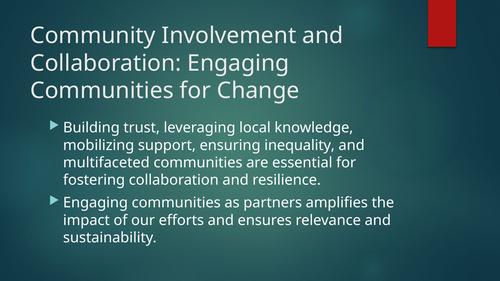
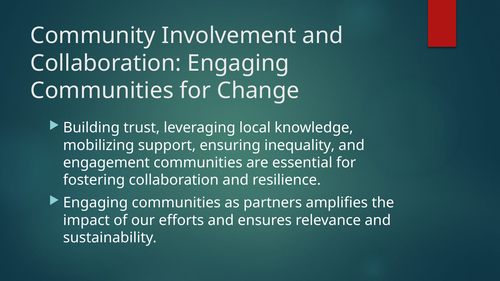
multifaceted: multifaceted -> engagement (106, 163)
